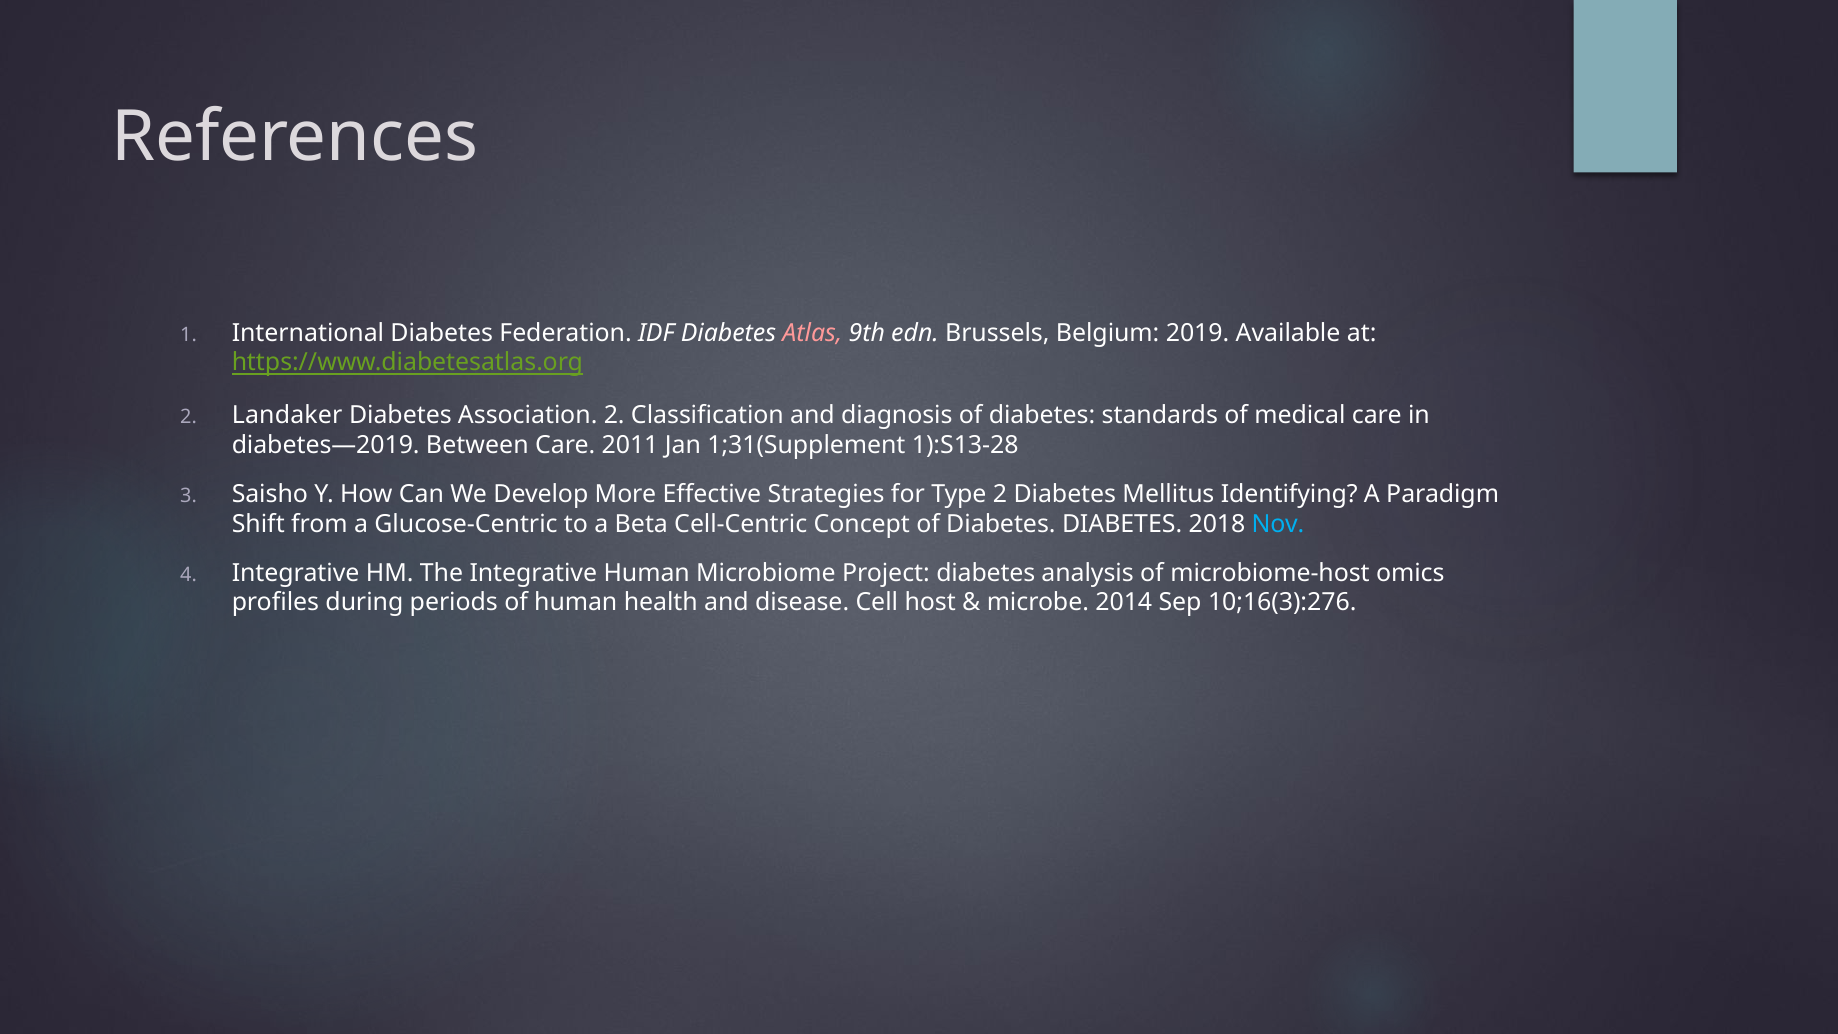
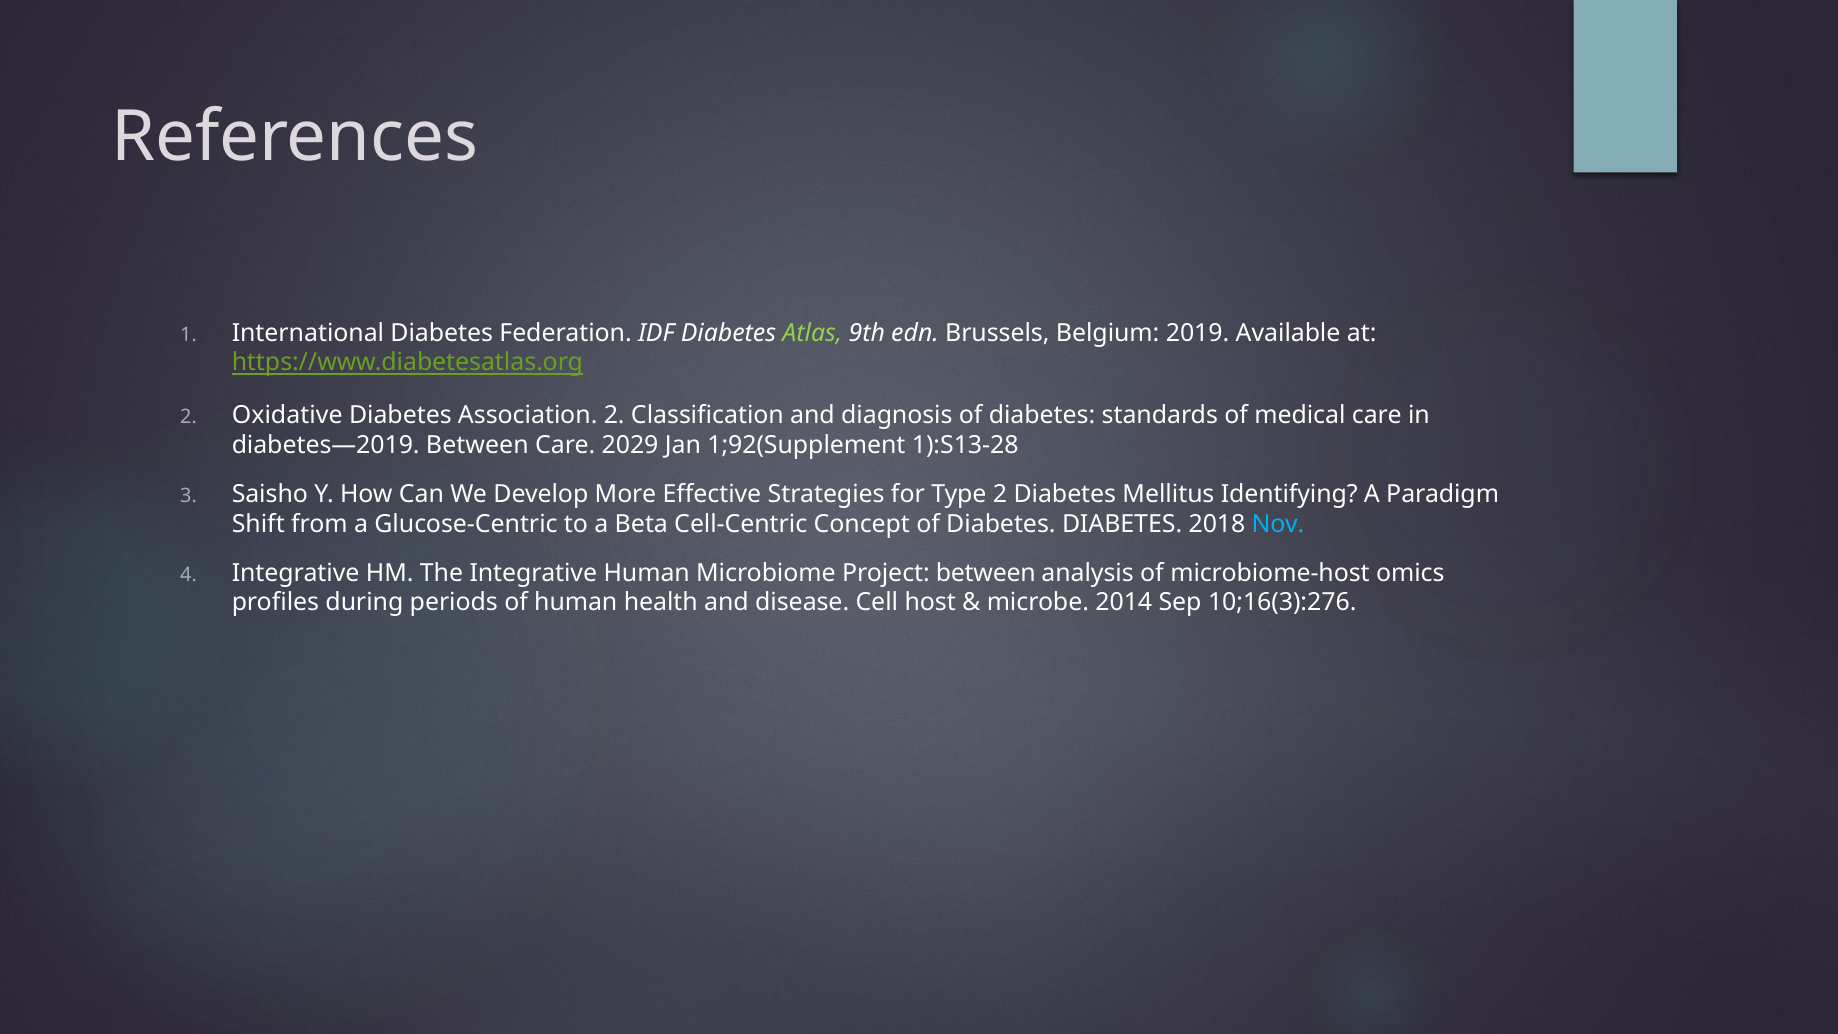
Atlas colour: pink -> light green (812, 333)
Landaker: Landaker -> Oxidative (287, 416)
2011: 2011 -> 2029 (630, 445)
1;31(Supplement: 1;31(Supplement -> 1;92(Supplement (806, 445)
Project diabetes: diabetes -> between (986, 573)
